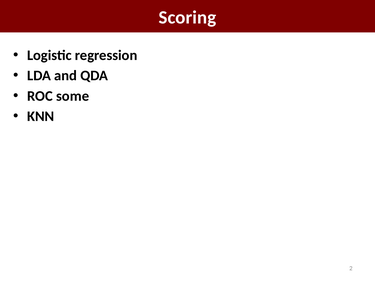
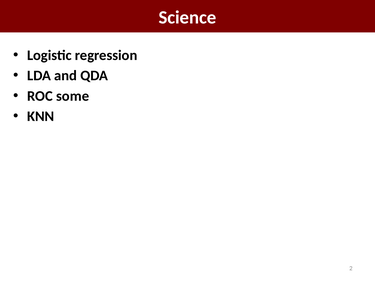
Scoring: Scoring -> Science (187, 18)
